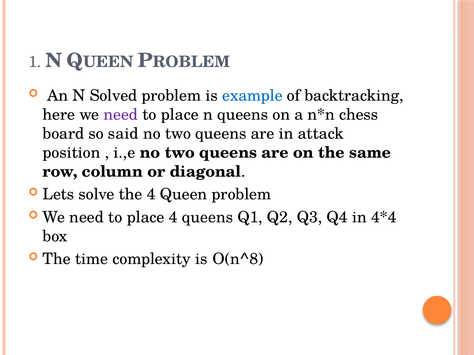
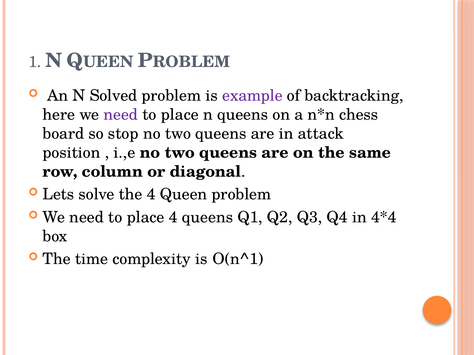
example colour: blue -> purple (252, 96)
said: said -> stop (123, 134)
O(n^8: O(n^8 -> O(n^1 (238, 259)
